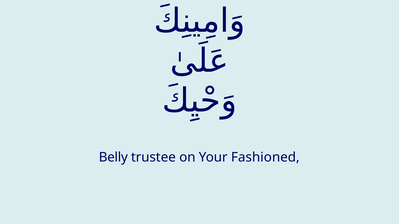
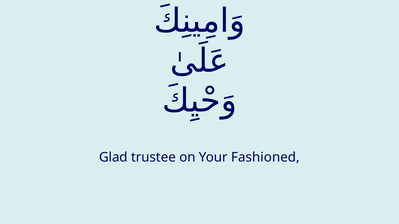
Belly: Belly -> Glad (113, 158)
